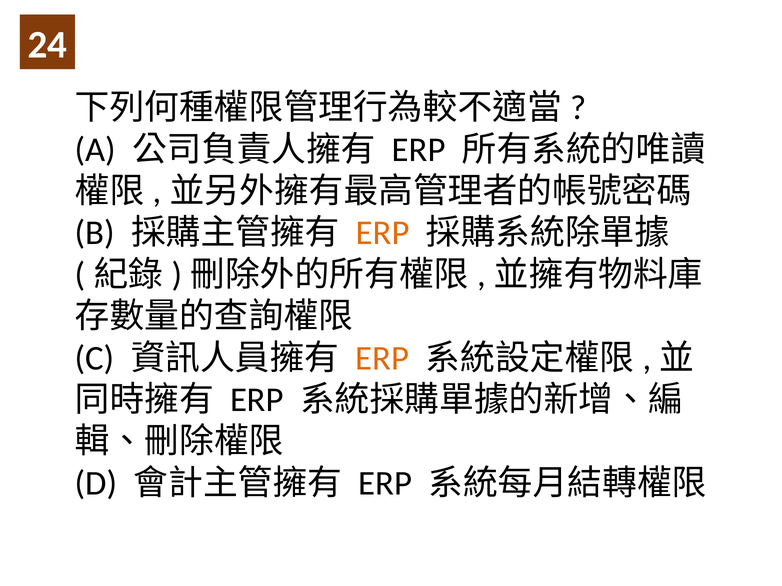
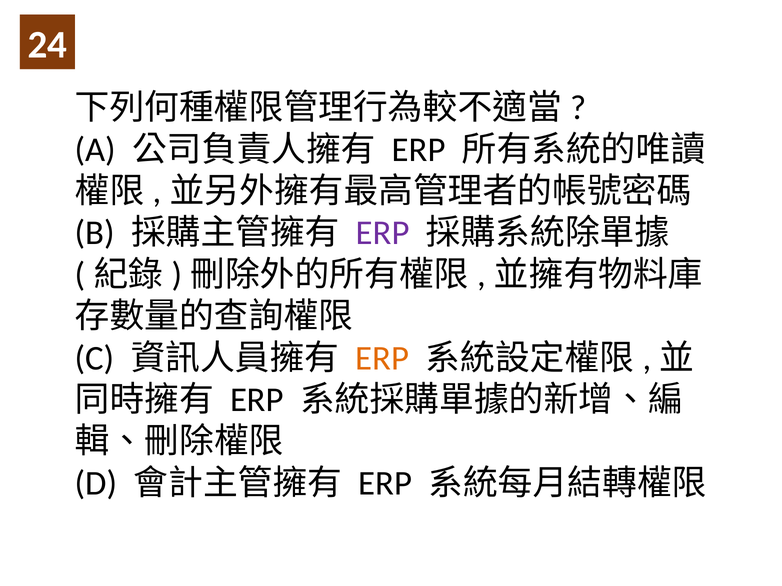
ERP colour: orange -> purple (383, 233)
